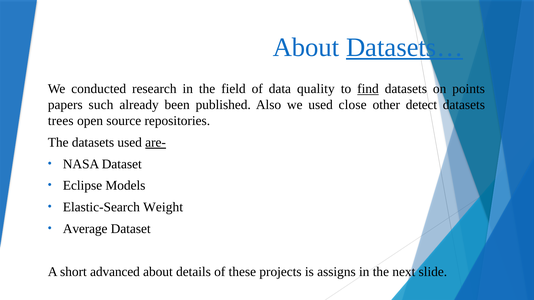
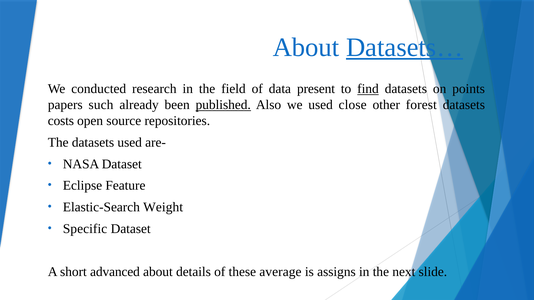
quality: quality -> present (316, 89)
published underline: none -> present (223, 105)
detect: detect -> forest (421, 105)
trees: trees -> costs (61, 121)
are- underline: present -> none (156, 143)
Models: Models -> Feature (125, 186)
Average: Average -> Specific (85, 229)
projects: projects -> average (280, 272)
